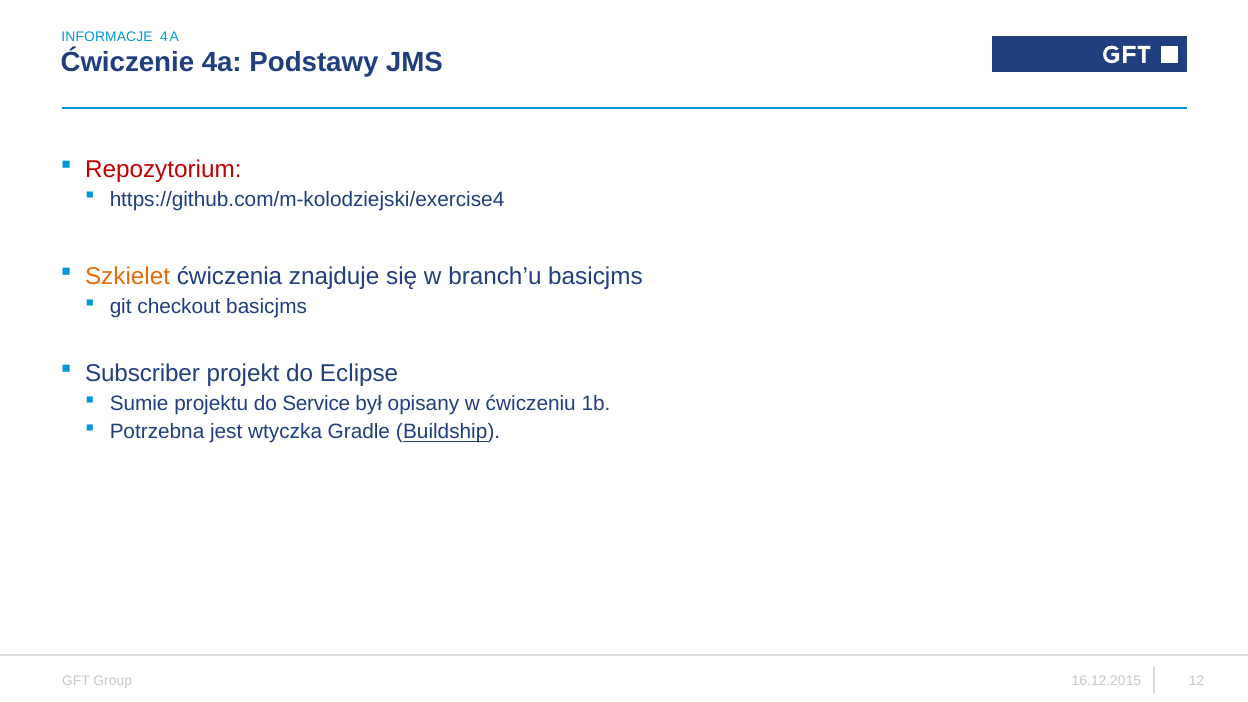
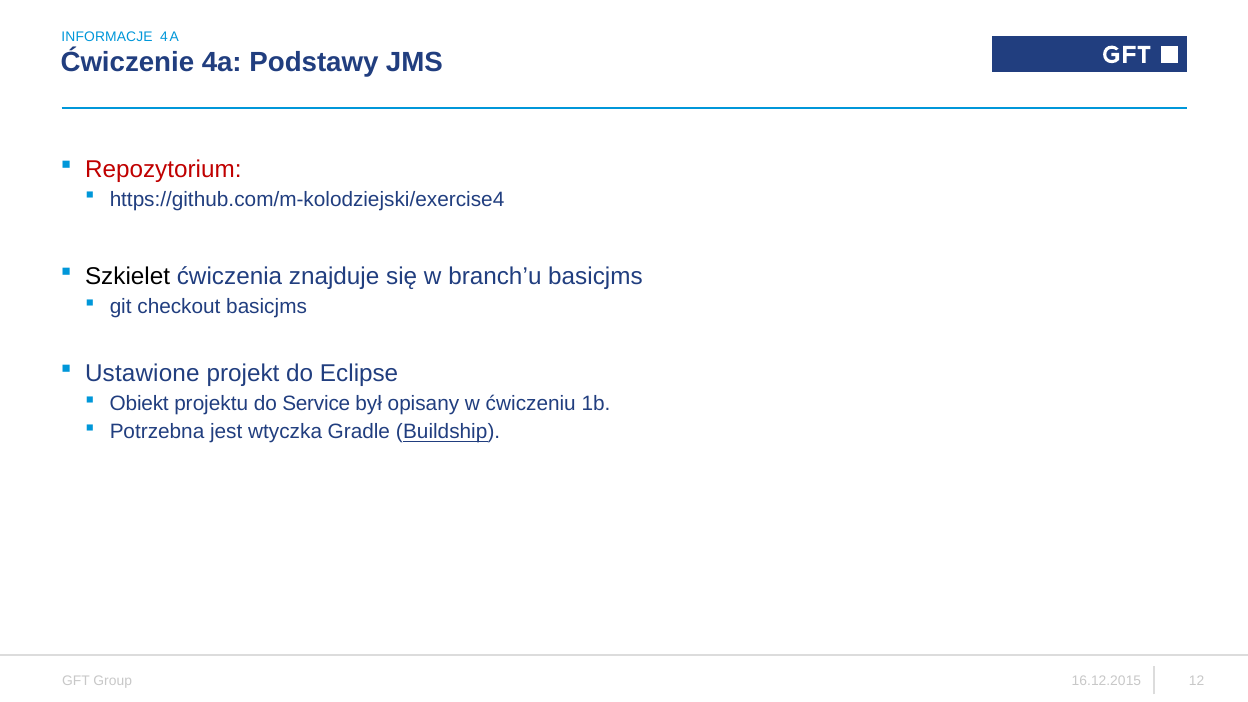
Szkielet colour: orange -> black (128, 277)
Subscriber: Subscriber -> Ustawione (142, 373)
Sumie: Sumie -> Obiekt (139, 404)
